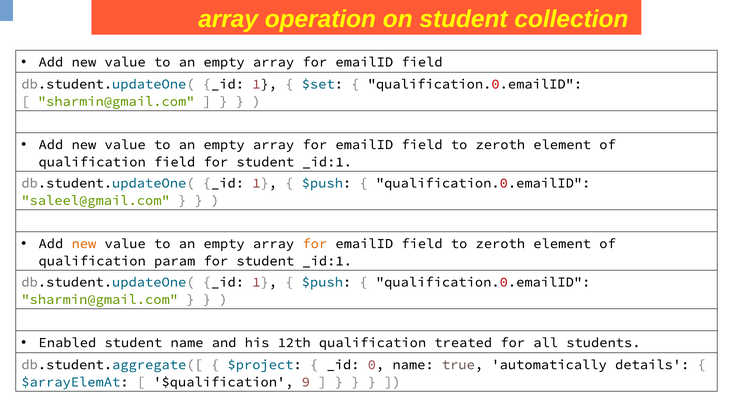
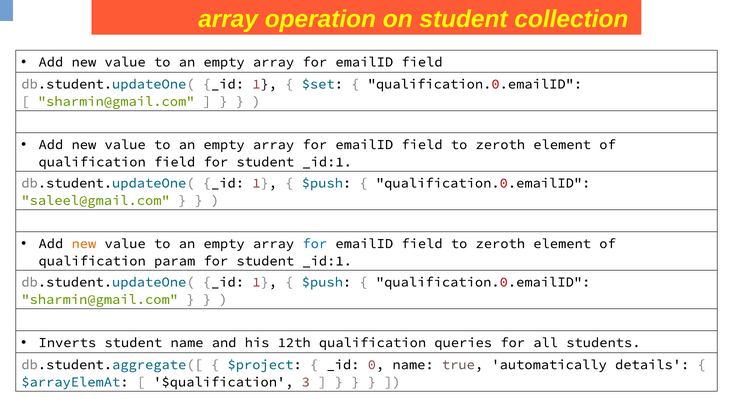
for colour: orange -> blue (315, 244)
Enabled: Enabled -> Inverts (67, 343)
treated: treated -> queries (463, 343)
9: 9 -> 3 (306, 382)
